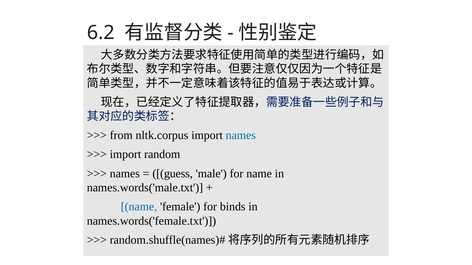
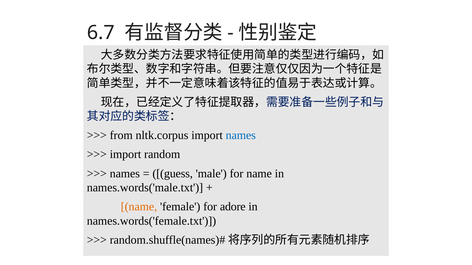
6.2: 6.2 -> 6.7 (101, 33)
name colour: blue -> orange (139, 207)
binds: binds -> adore (233, 207)
